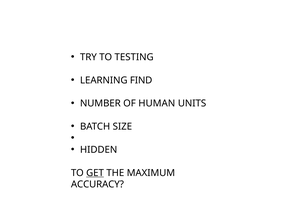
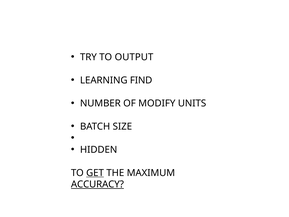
TESTING: TESTING -> OUTPUT (134, 57)
HUMAN: HUMAN -> MODIFY (157, 103)
ACCURACY underline: none -> present (97, 184)
